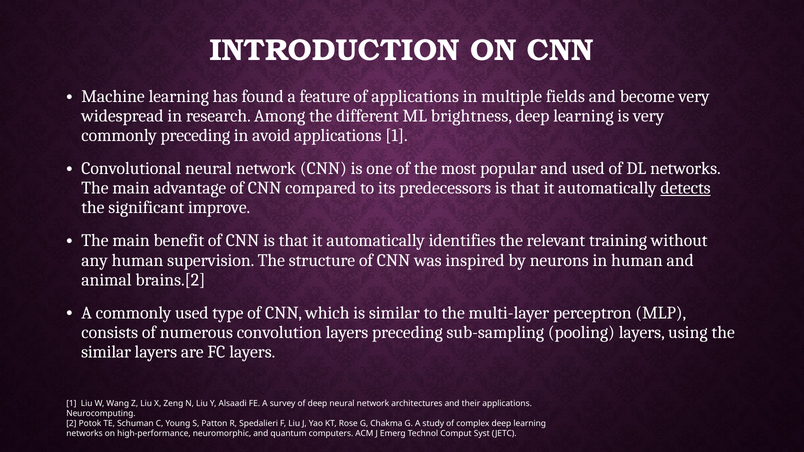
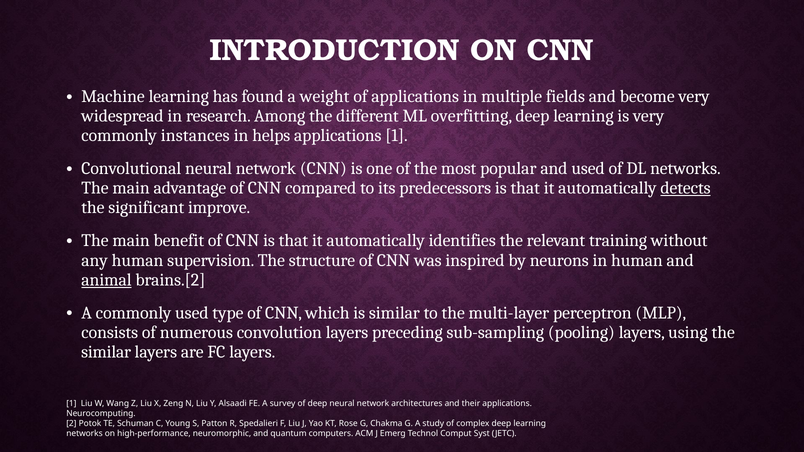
feature: feature -> weight (325, 97)
brightness: brightness -> overfitting (471, 116)
commonly preceding: preceding -> instances (195, 136)
avoid: avoid -> helps (271, 136)
animal underline: none -> present (106, 280)
